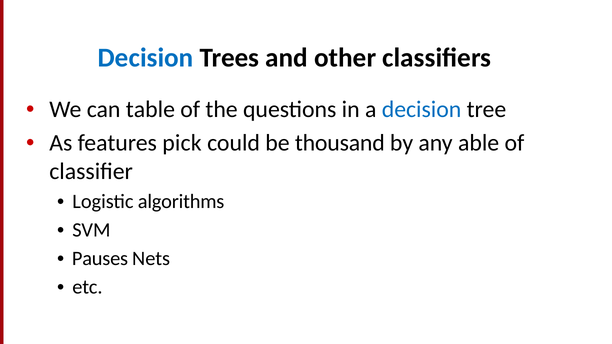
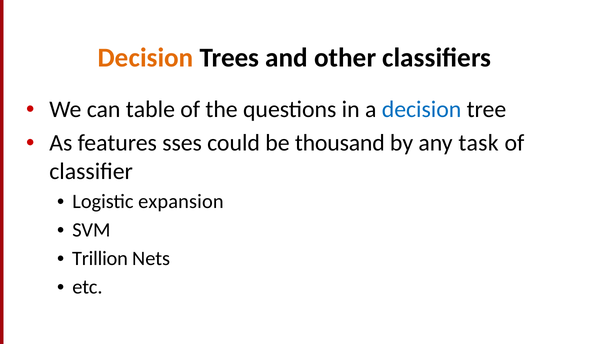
Decision colour: blue -> orange (146, 58)
pick: pick -> sses (182, 143)
able: able -> task (478, 143)
algorithms: algorithms -> expansion (181, 202)
Pauses: Pauses -> Trillion (100, 259)
